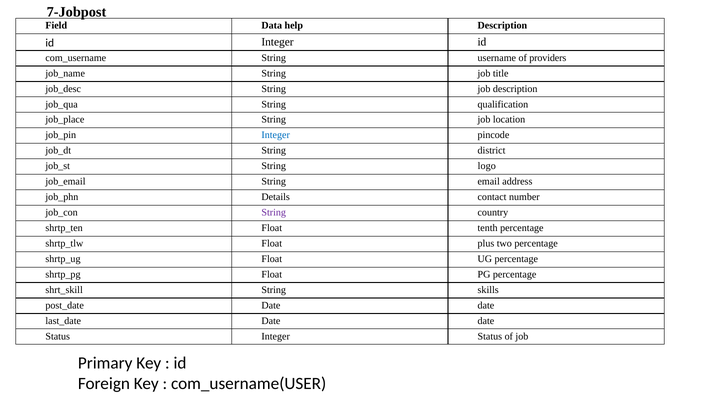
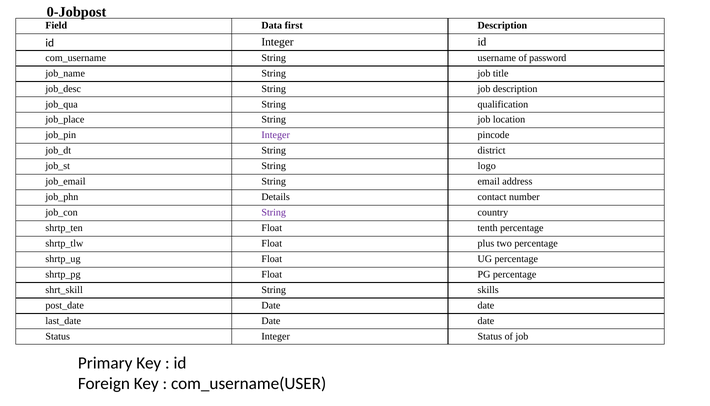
7-Jobpost: 7-Jobpost -> 0-Jobpost (76, 12)
help: help -> first (294, 26)
providers: providers -> password (548, 58)
Integer colour: blue -> purple (276, 135)
